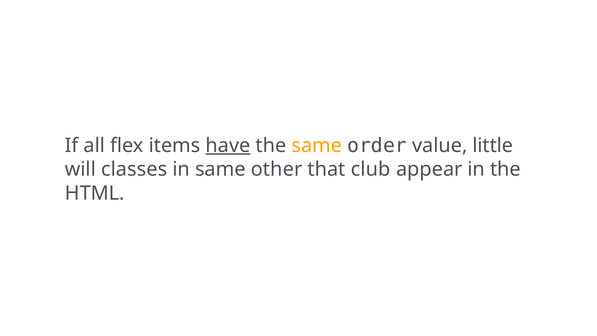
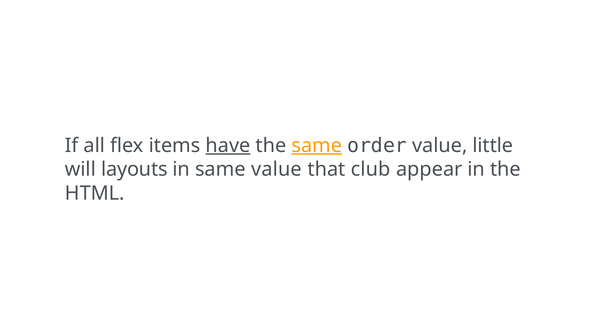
same underline: none -> present (317, 145)
classes: classes -> layouts (134, 169)
same other: other -> value (276, 169)
